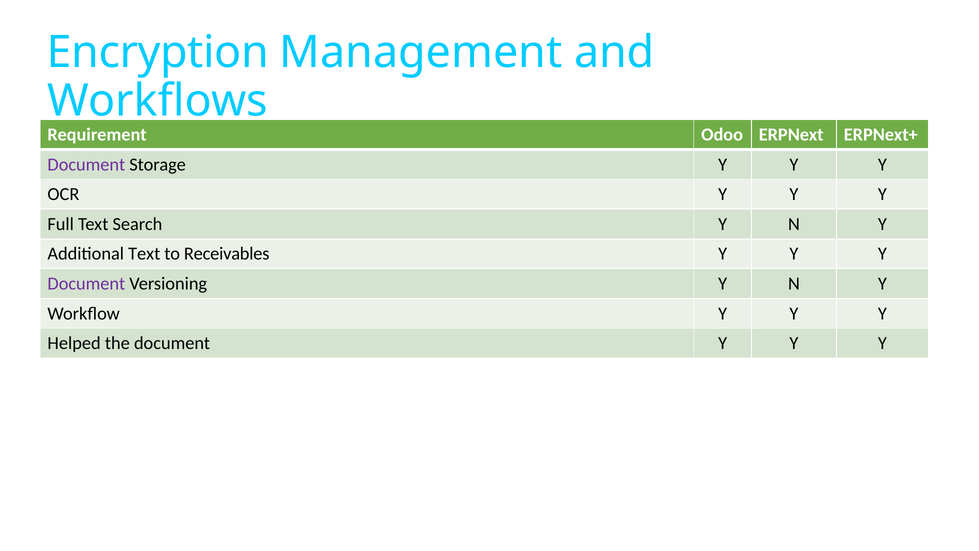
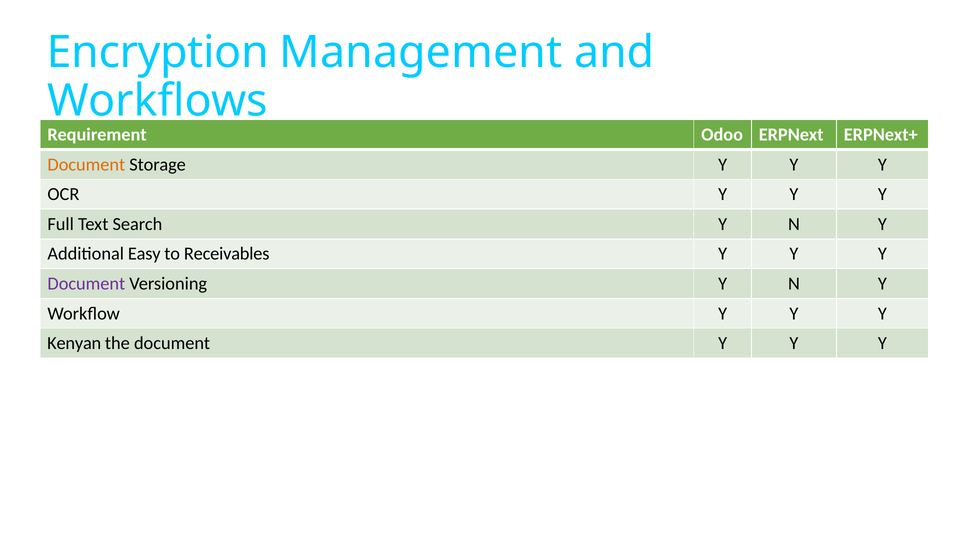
Document colour: purple -> orange (86, 164)
Additional Text: Text -> Easy (144, 254)
Helped: Helped -> Kenyan (74, 343)
